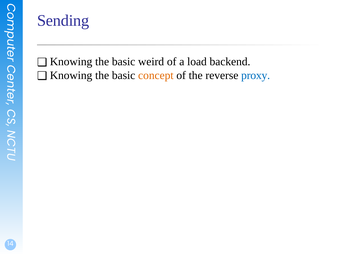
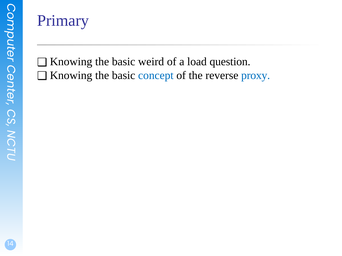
Sending: Sending -> Primary (63, 21)
backend: backend -> question (230, 62)
concept colour: orange -> blue (156, 75)
